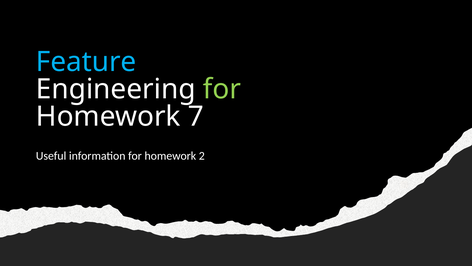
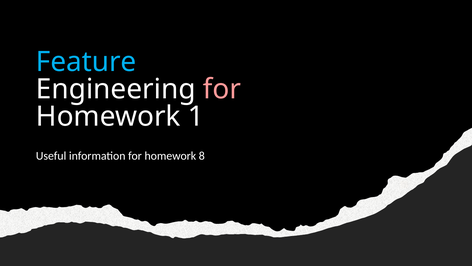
for colour: light green -> pink (222, 89)
7: 7 -> 1 (196, 116)
2: 2 -> 8 (202, 156)
